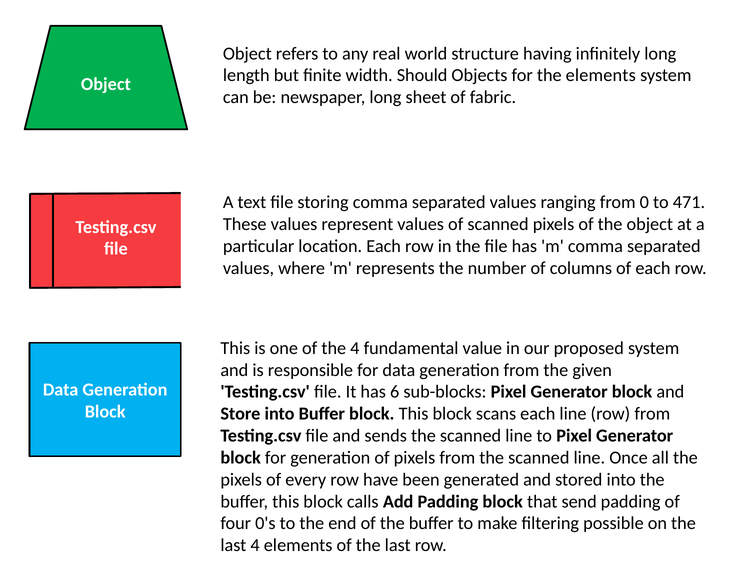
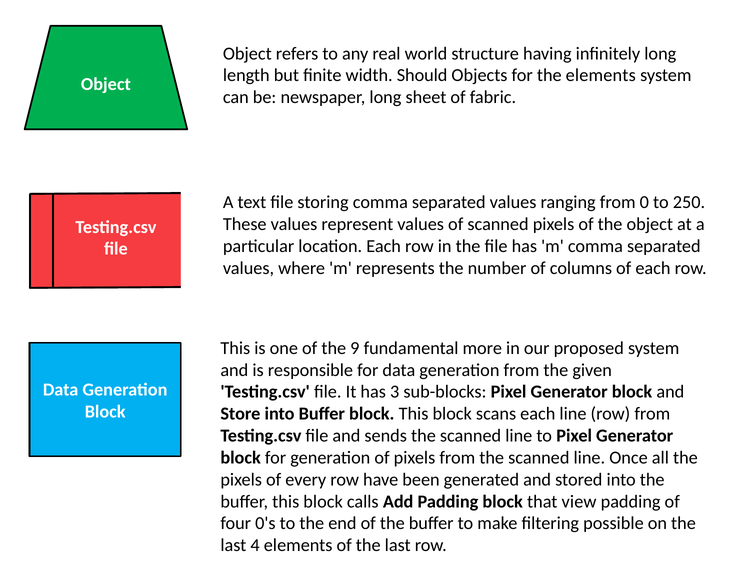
471: 471 -> 250 (689, 202)
the 4: 4 -> 9 (355, 348)
value: value -> more (482, 348)
6: 6 -> 3 (395, 392)
send: send -> view (579, 501)
